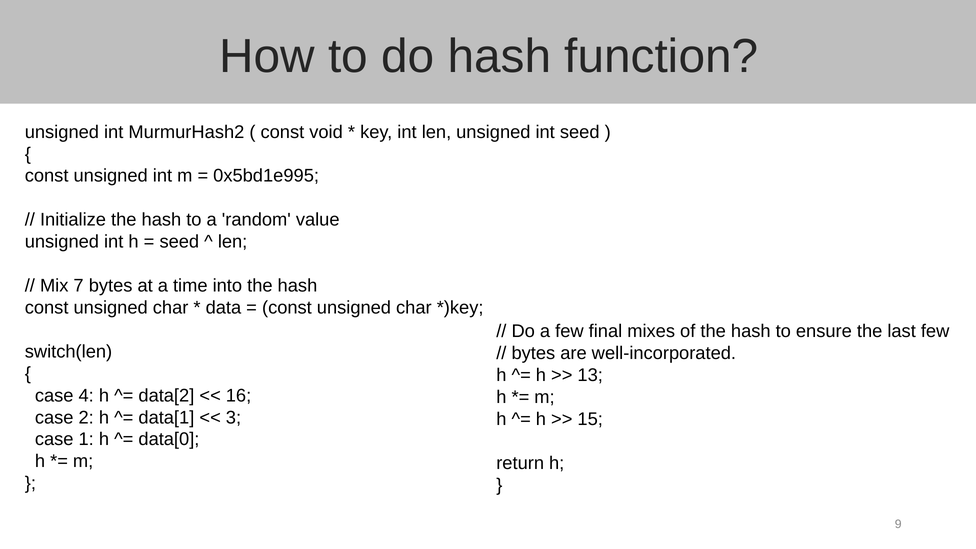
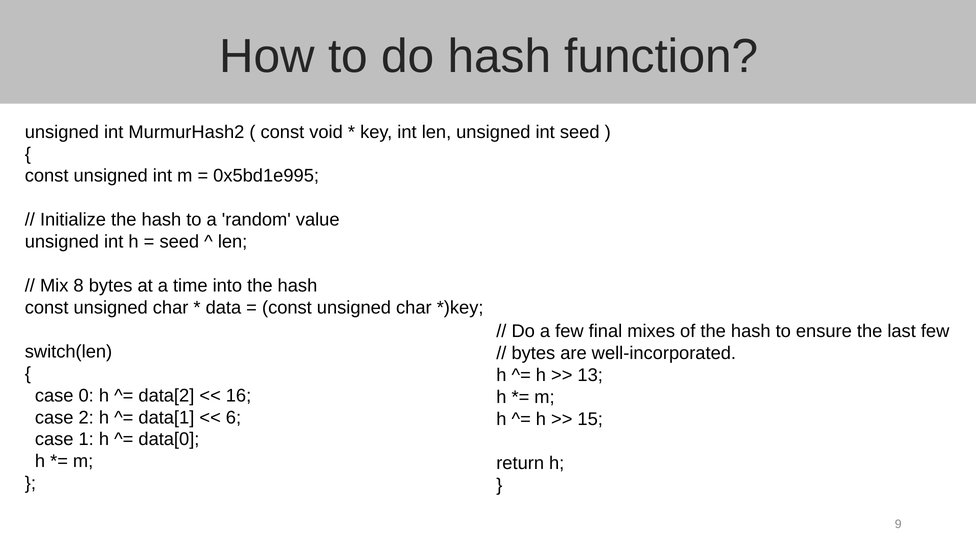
7: 7 -> 8 (79, 286)
4: 4 -> 0 (86, 396)
3: 3 -> 6 (233, 417)
